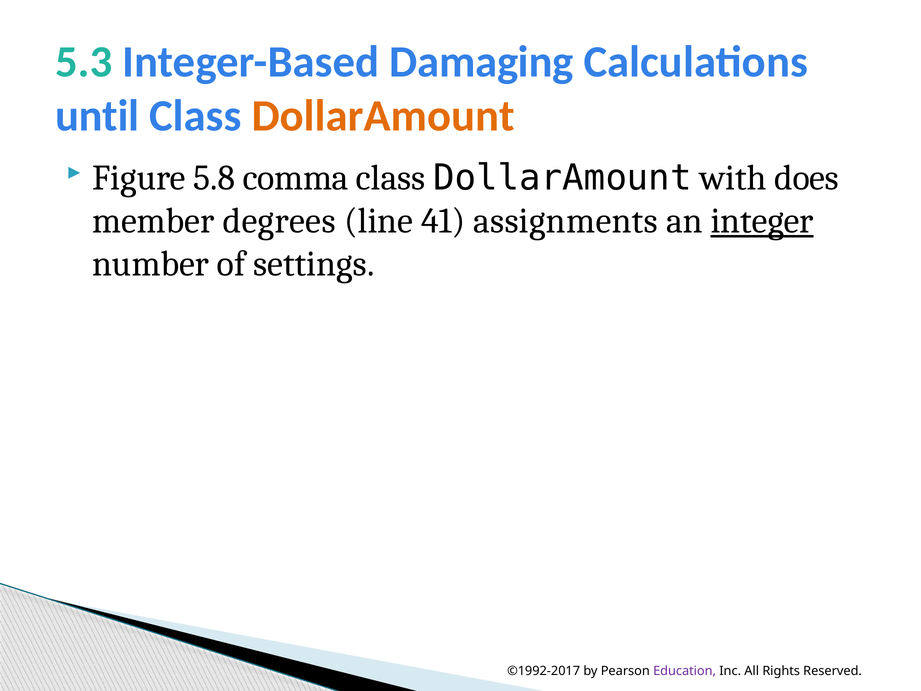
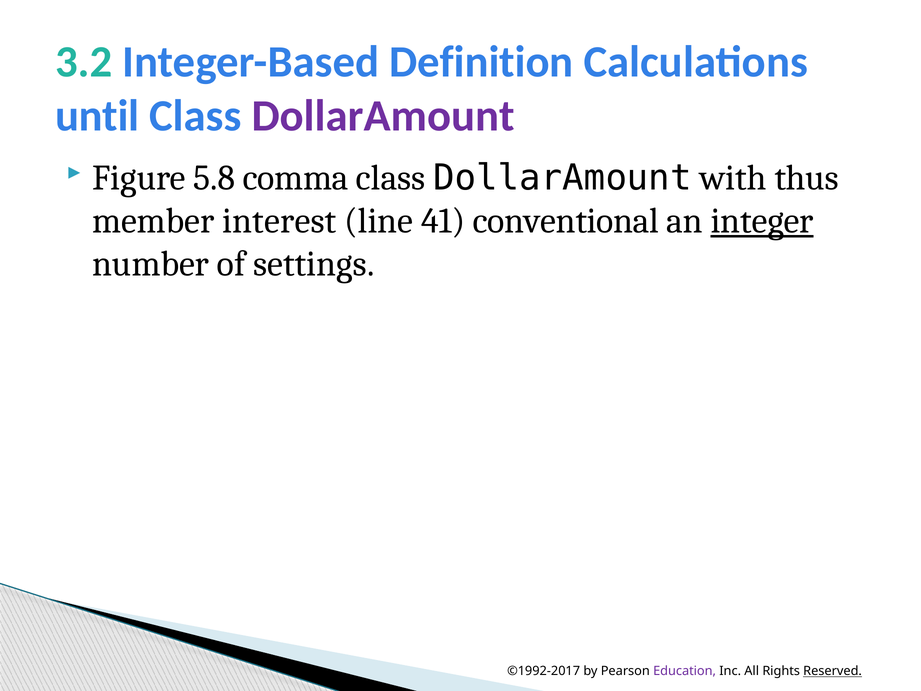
5.3: 5.3 -> 3.2 (84, 62)
Damaging: Damaging -> Definition (481, 62)
DollarAmount colour: orange -> purple (383, 116)
does: does -> thus (807, 178)
degrees: degrees -> interest (279, 221)
assignments: assignments -> conventional (566, 221)
Reserved underline: none -> present (833, 671)
